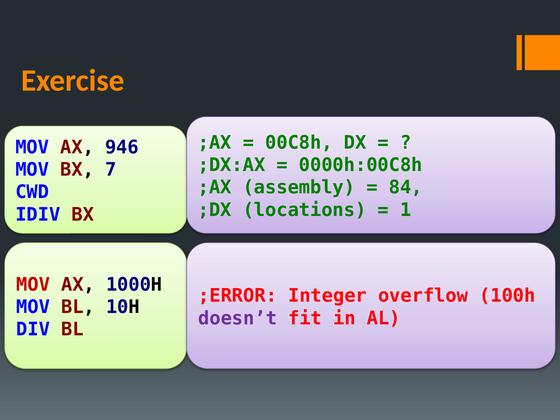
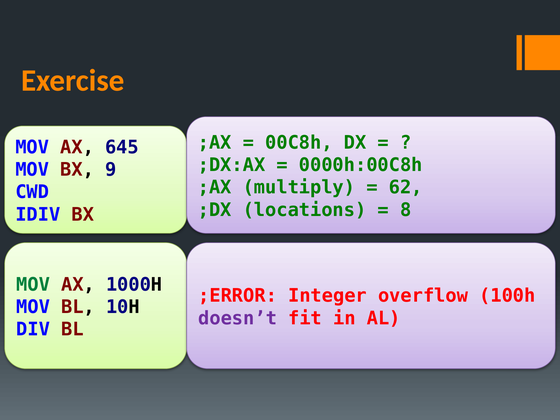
946: 946 -> 645 (122, 147)
7: 7 -> 9 (111, 170)
assembly: assembly -> multiply (299, 187)
84: 84 -> 62 (406, 187)
1: 1 -> 8 (406, 210)
MOV colour: red -> green (33, 285)
